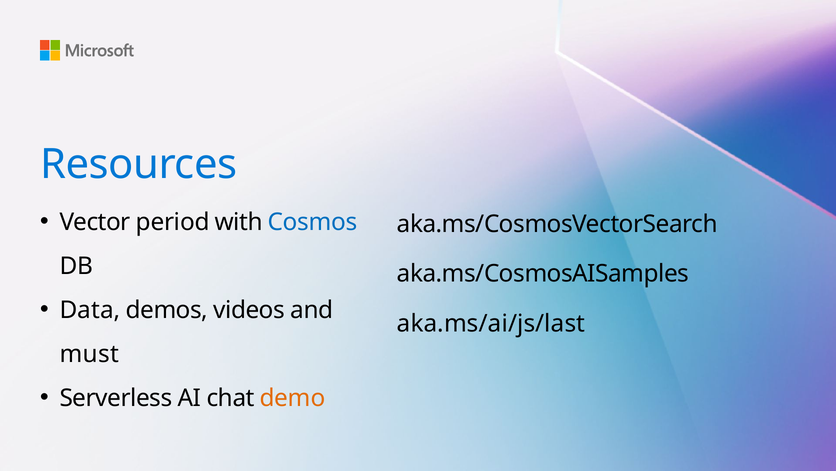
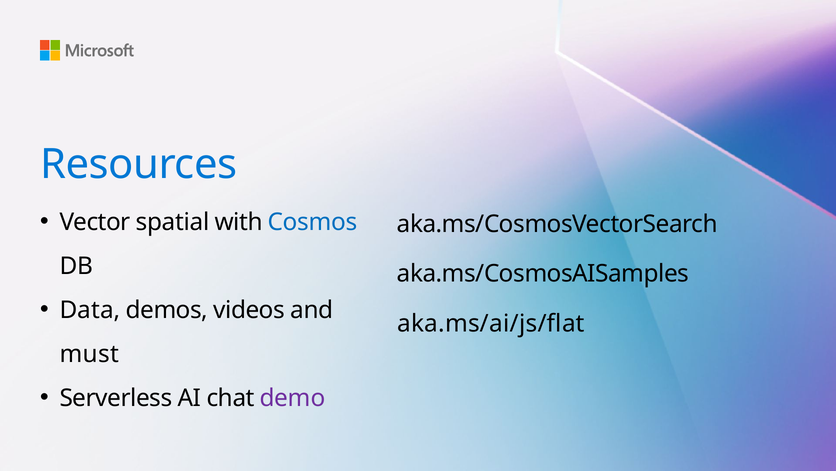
period: period -> spatial (173, 222)
aka.ms/ai/js/last: aka.ms/ai/js/last -> aka.ms/ai/js/flat (491, 323)
demo colour: orange -> purple (293, 397)
